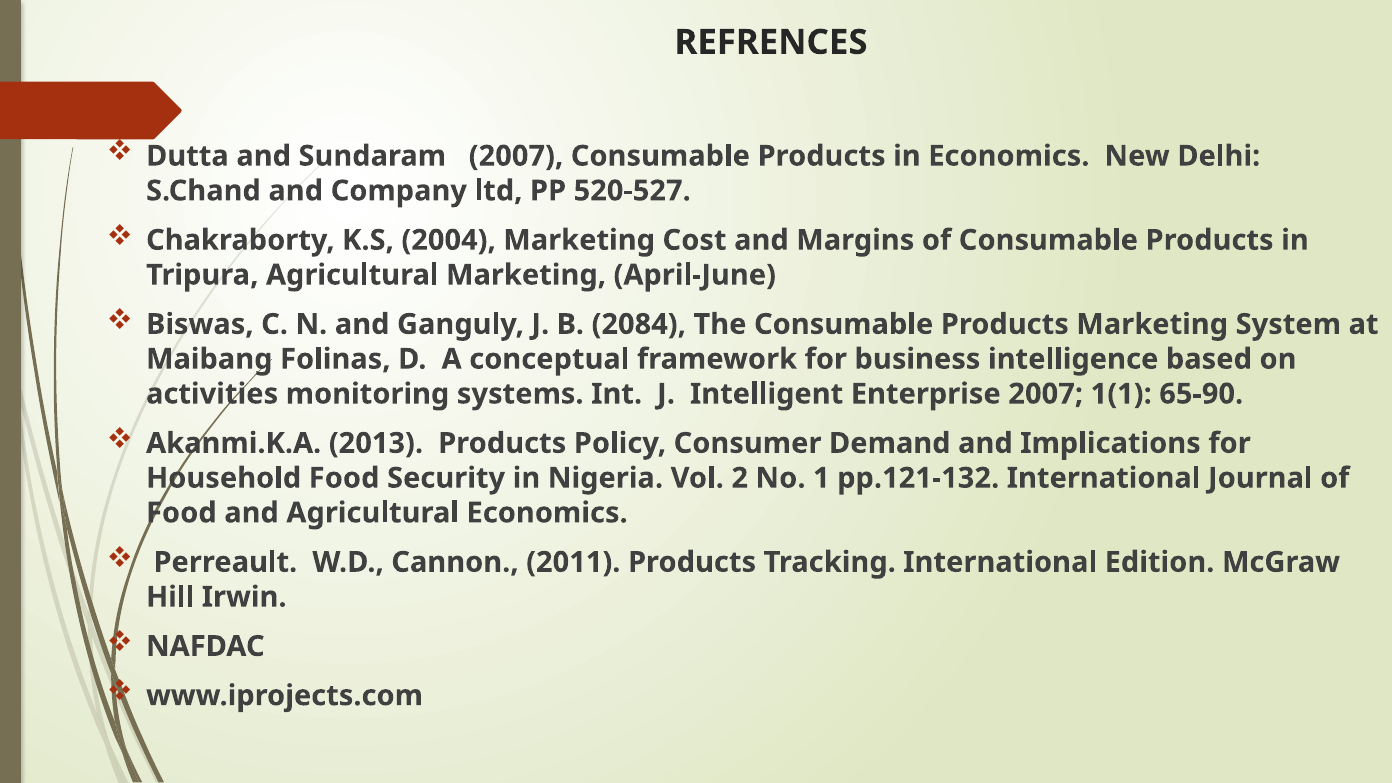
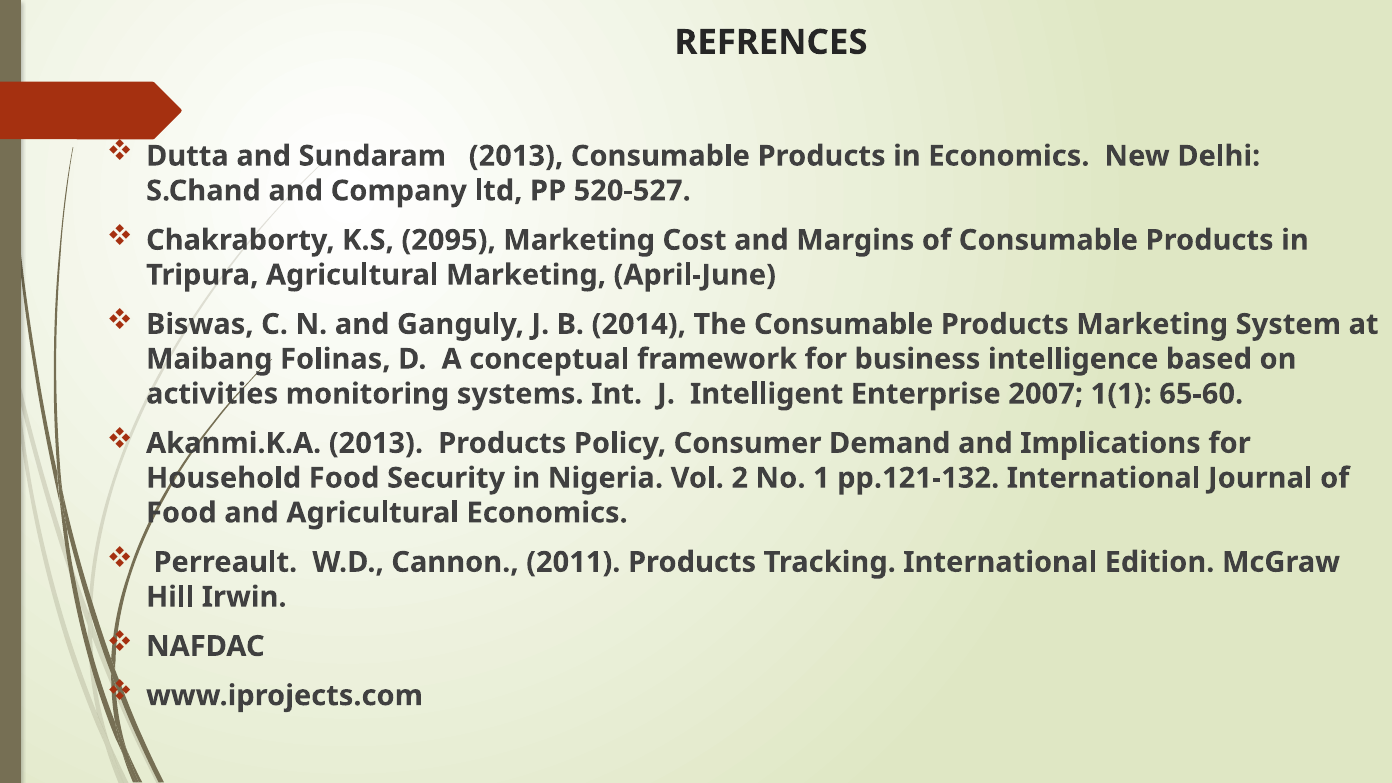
Sundaram 2007: 2007 -> 2013 (516, 156)
2004: 2004 -> 2095 (449, 240)
2084: 2084 -> 2014 (639, 324)
65-90: 65-90 -> 65-60 (1201, 394)
